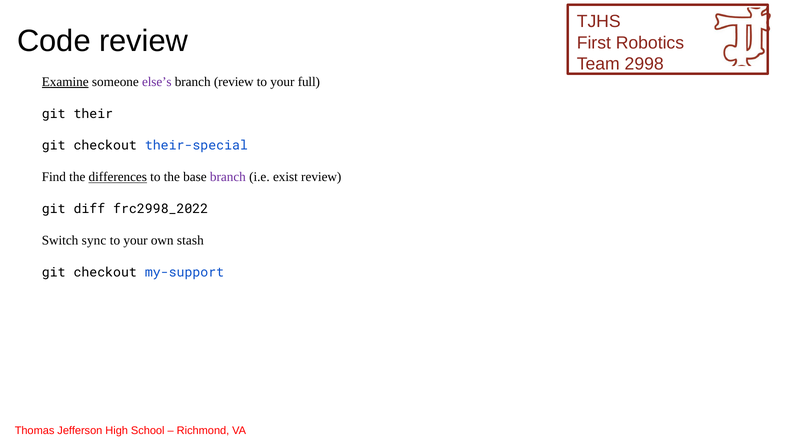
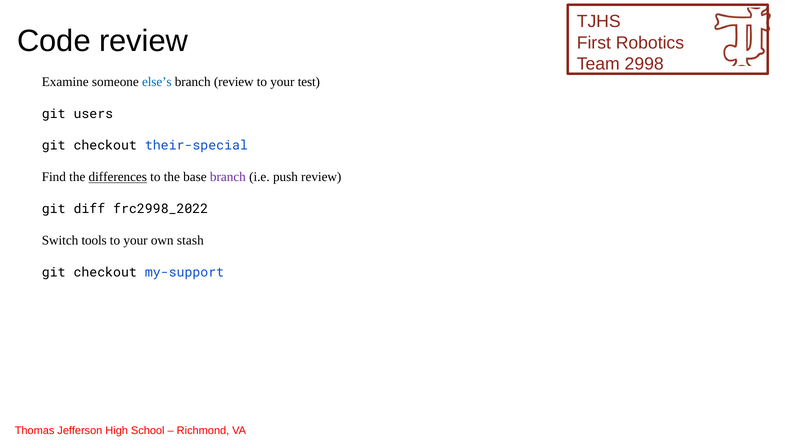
Examine underline: present -> none (65, 82)
else’s colour: purple -> blue (157, 82)
full: full -> test (309, 82)
their: their -> users (93, 114)
exist: exist -> push (285, 177)
sync: sync -> tools (94, 241)
